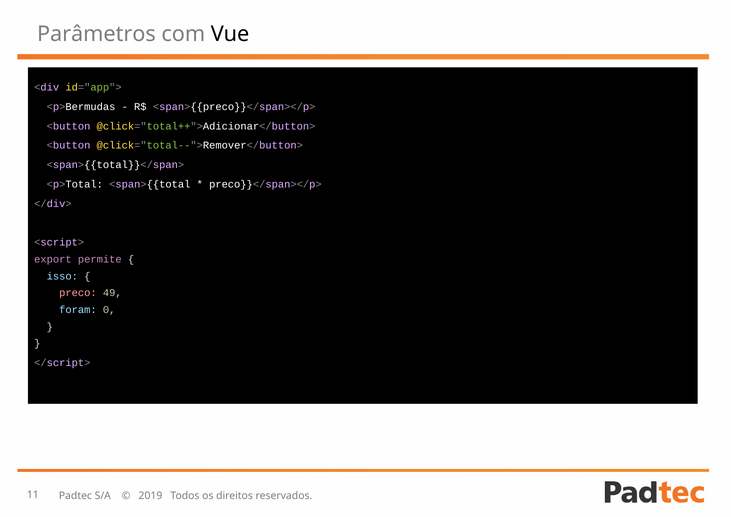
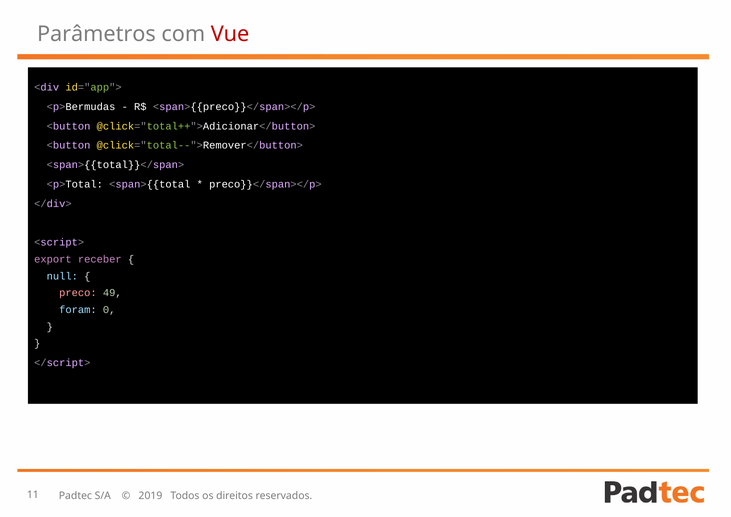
Vue colour: black -> red (230, 34)
permite: permite -> receber (100, 259)
isso: isso -> null (62, 276)
